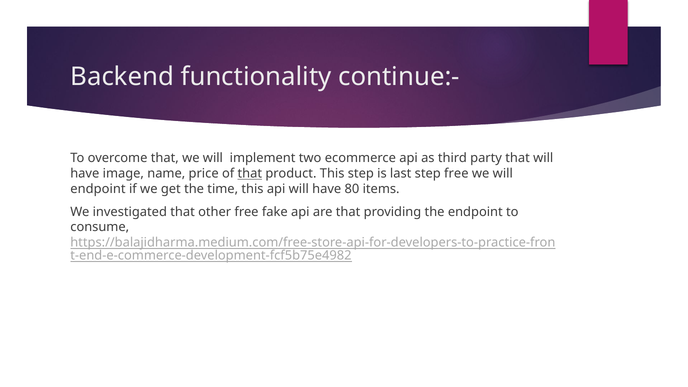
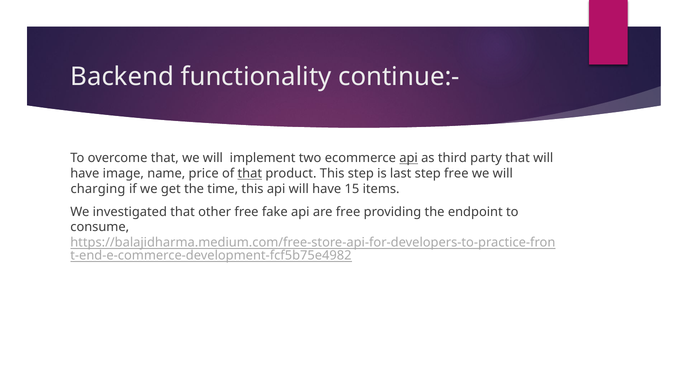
api underline: none -> present (409, 158)
endpoint: endpoint -> charging (98, 189)
80: 80 -> 15 (352, 189)
are that: that -> free (348, 212)
